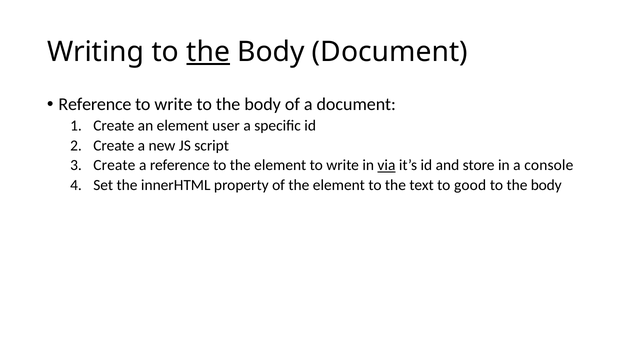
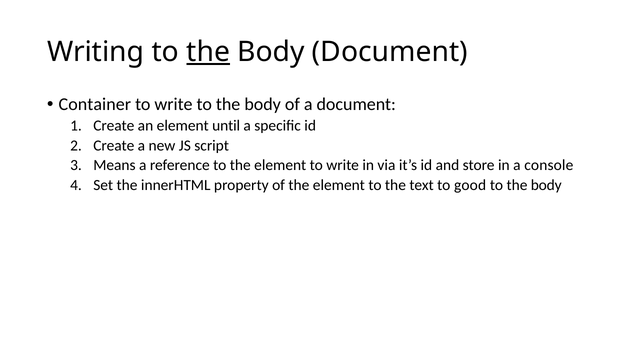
Reference: Reference -> Container (95, 104)
user: user -> until (226, 126)
Create: Create -> Means (114, 165)
via underline: present -> none (386, 165)
